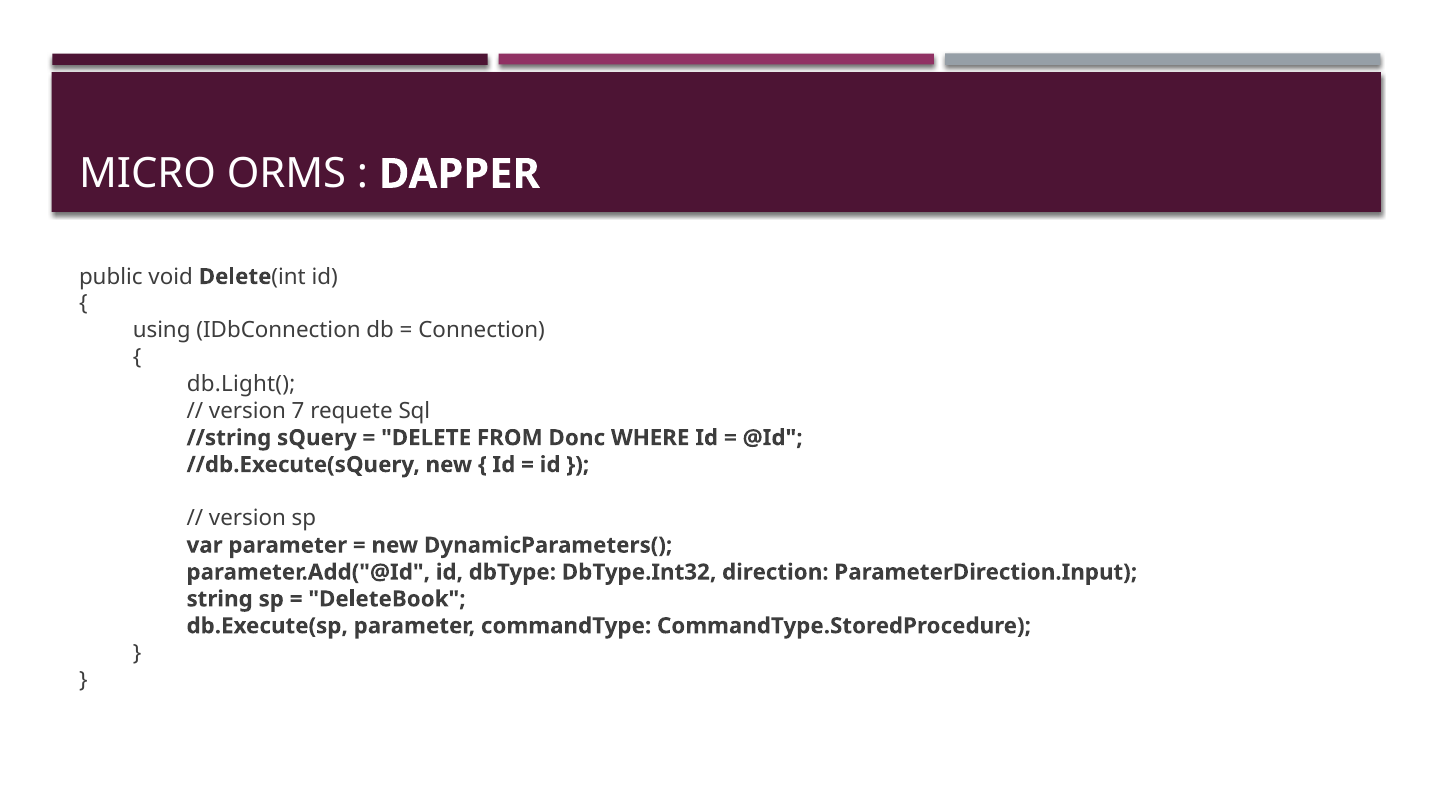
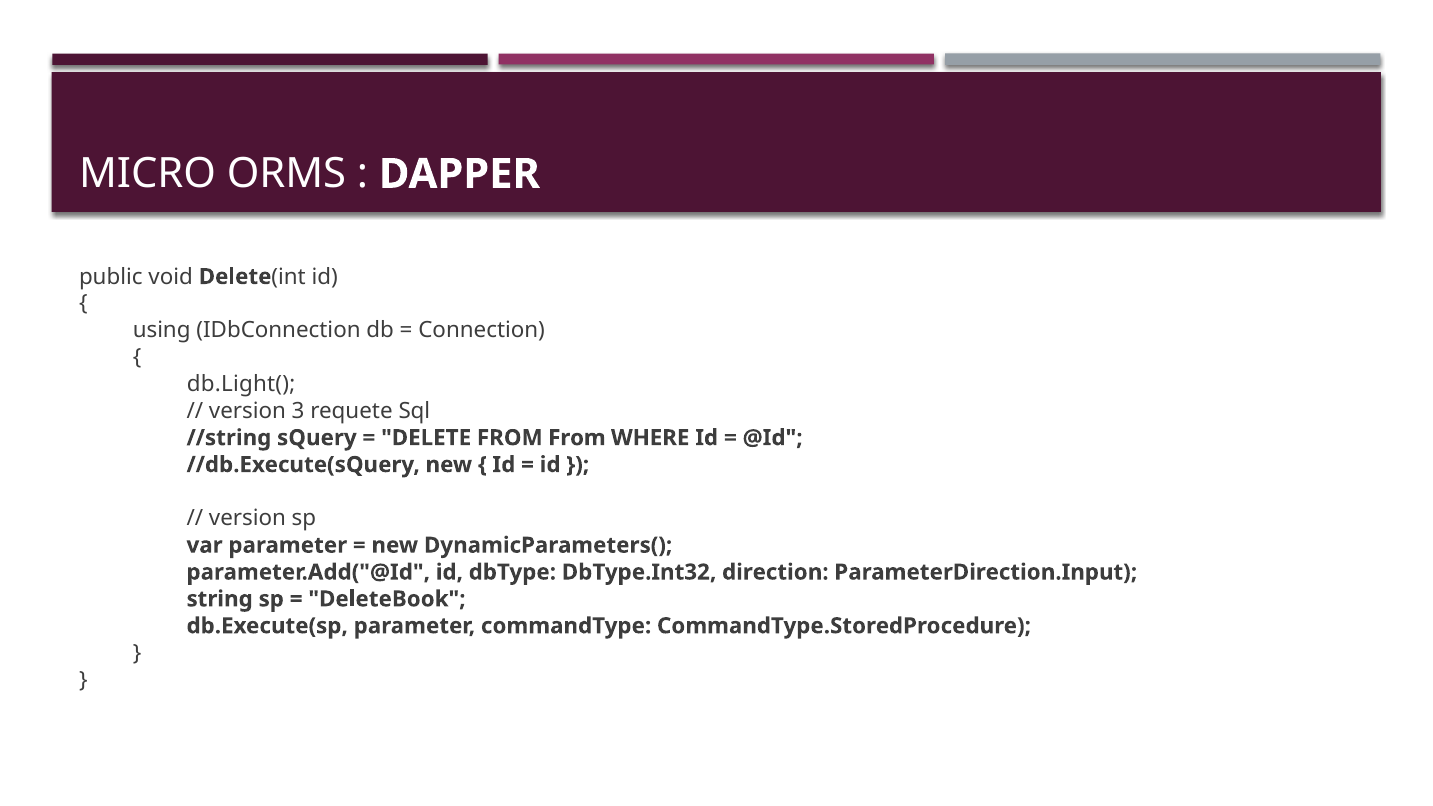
7: 7 -> 3 (298, 411)
FROM Donc: Donc -> From (577, 438)
